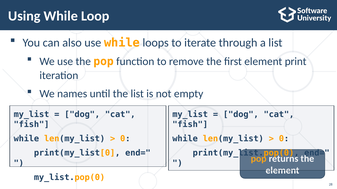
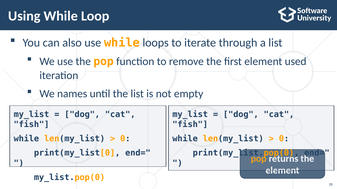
print: print -> used (296, 61)
